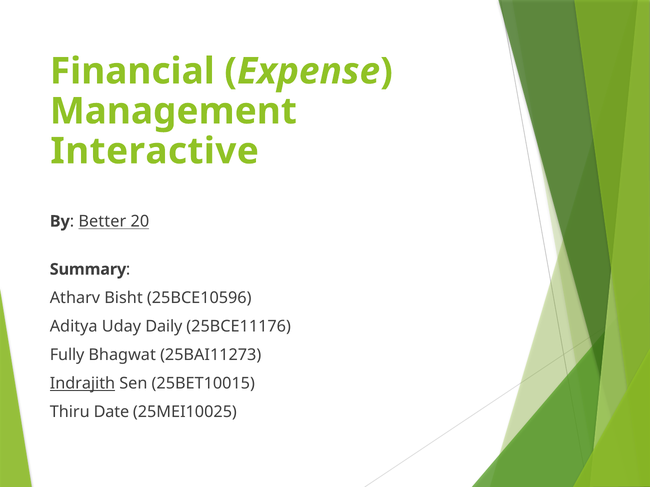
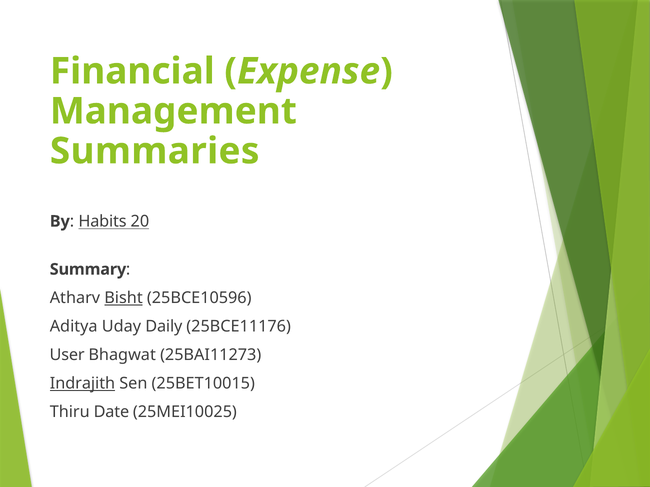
Interactive: Interactive -> Summaries (155, 151)
Better: Better -> Habits (102, 222)
Bisht underline: none -> present (124, 298)
Fully: Fully -> User (67, 355)
